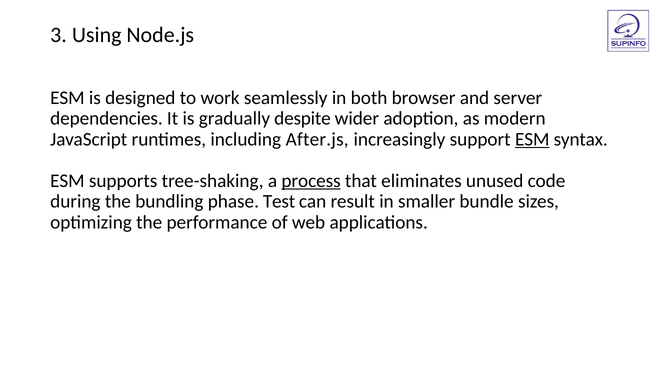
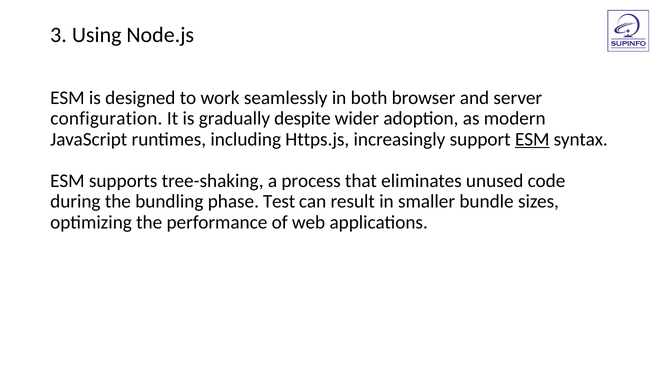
dependencies: dependencies -> configuration (106, 118)
After.js: After.js -> Https.js (317, 139)
process underline: present -> none (311, 181)
